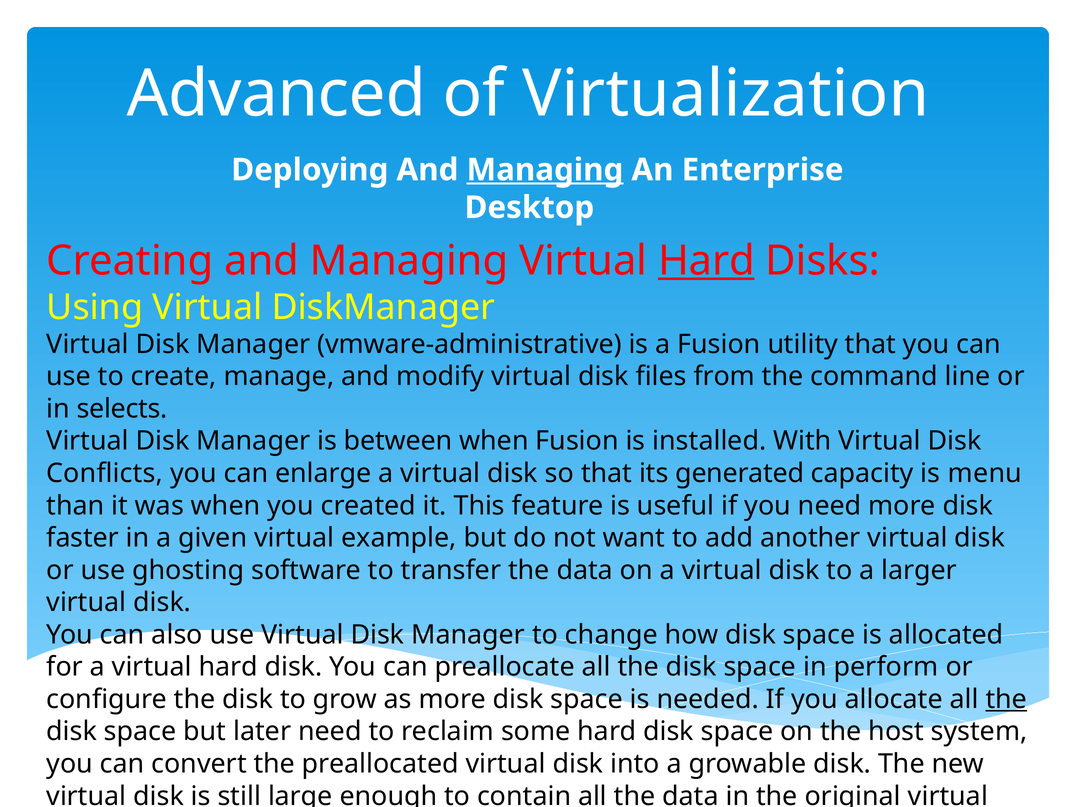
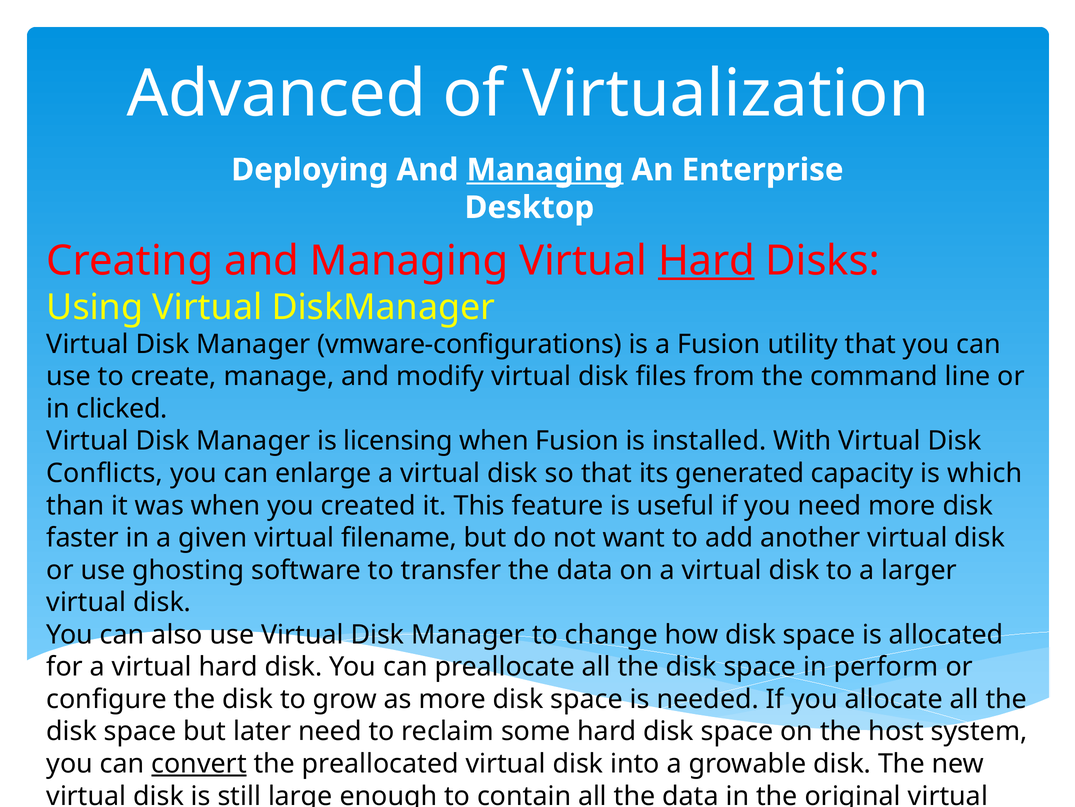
vmware-administrative: vmware-administrative -> vmware-configurations (470, 344)
selects: selects -> clicked (122, 408)
between: between -> licensing (398, 441)
menu: menu -> which (985, 473)
example: example -> filename (399, 537)
the underline: present -> none (1006, 699)
convert underline: none -> present (199, 763)
